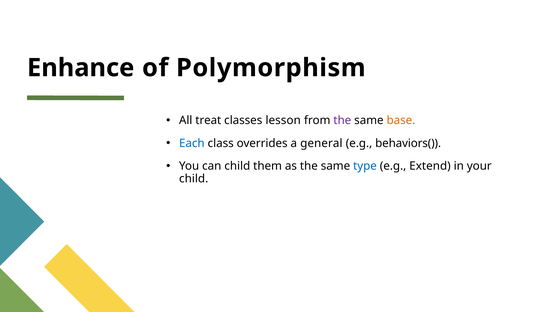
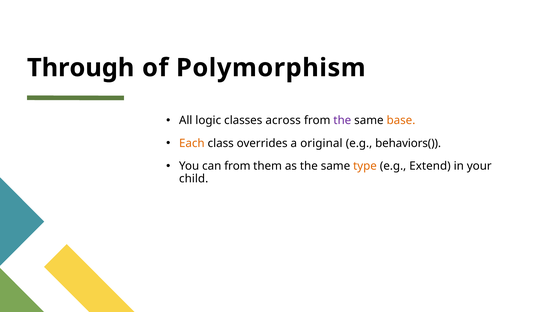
Enhance: Enhance -> Through (81, 68)
treat: treat -> logic (208, 120)
lesson: lesson -> across (283, 120)
Each colour: blue -> orange (192, 143)
general: general -> original (321, 143)
can child: child -> from (237, 166)
type colour: blue -> orange (365, 166)
